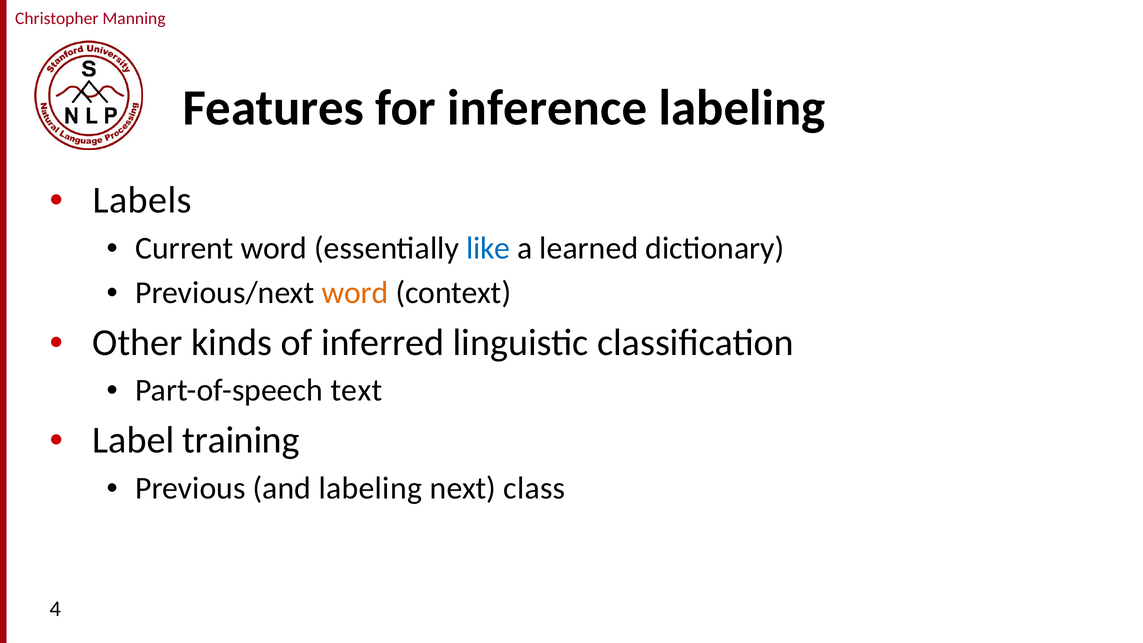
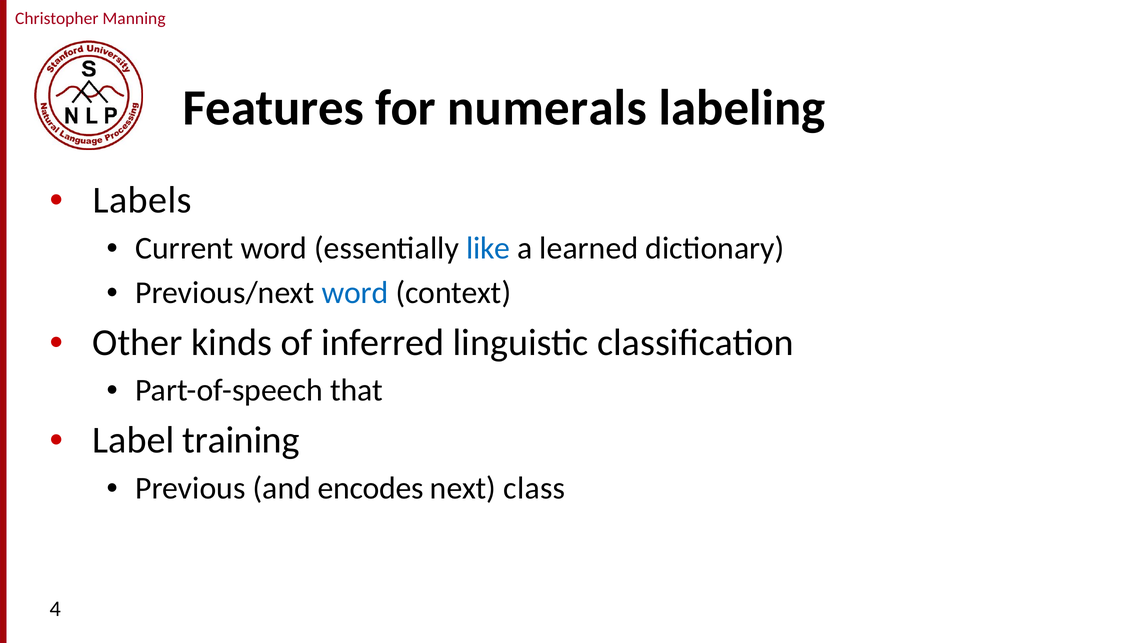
inference: inference -> numerals (547, 108)
word colour: orange -> blue (355, 293)
text: text -> that (357, 390)
and labeling: labeling -> encodes (371, 488)
